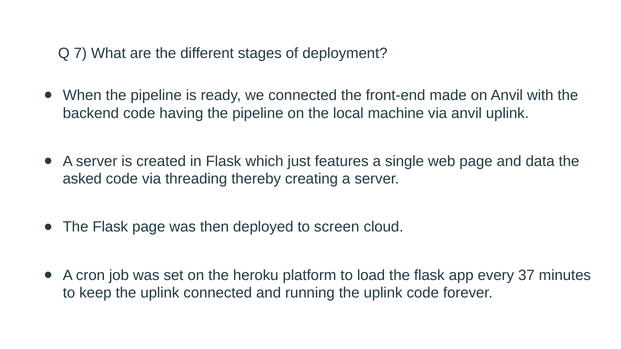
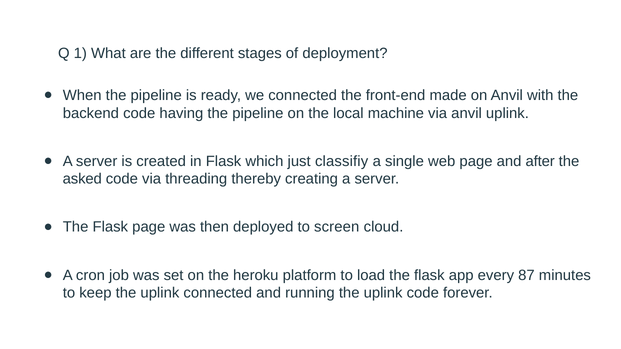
7: 7 -> 1 (80, 53)
features: features -> classifiy (342, 161)
data: data -> after (540, 161)
37: 37 -> 87 (526, 275)
